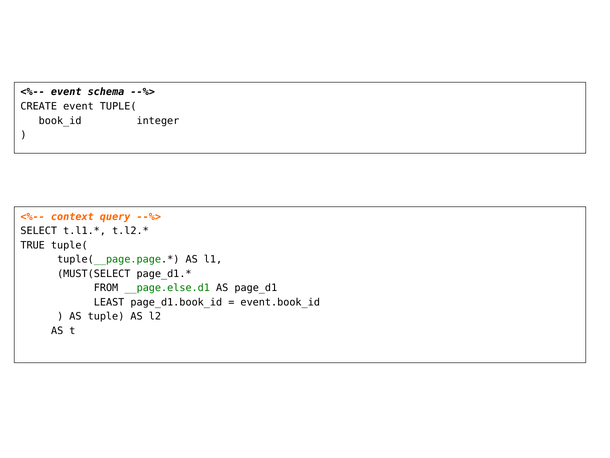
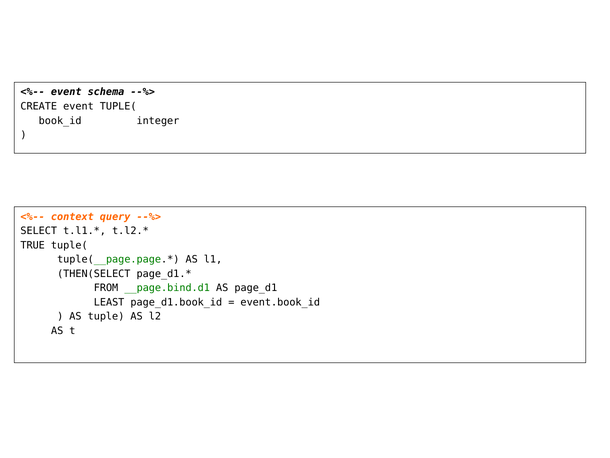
MUST(SELECT: MUST(SELECT -> THEN(SELECT (94, 274)
__page.else.d1: __page.else.d1 -> __page.bind.d1 (167, 288)
